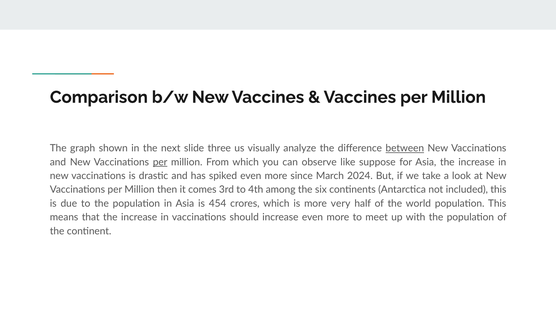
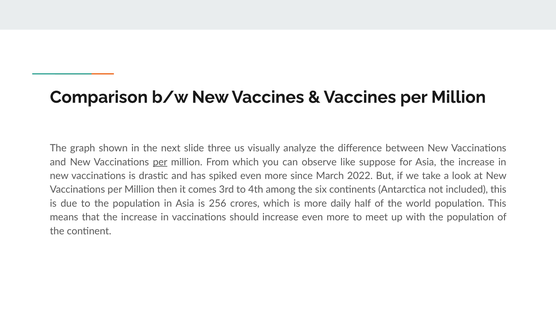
between underline: present -> none (405, 148)
2024: 2024 -> 2022 (360, 176)
454: 454 -> 256 (218, 203)
very: very -> daily (341, 203)
